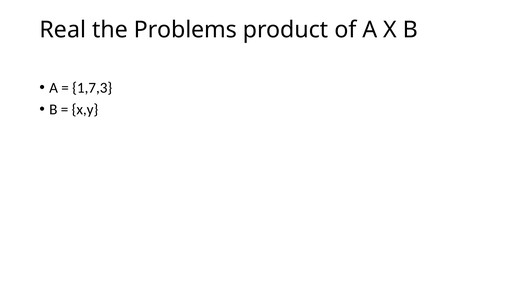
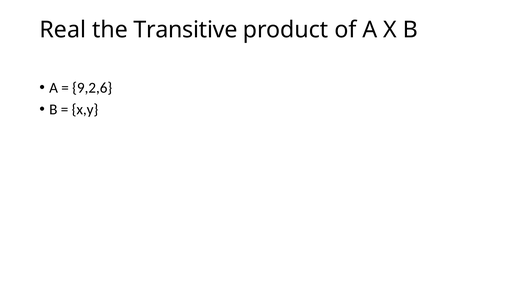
Problems: Problems -> Transitive (185, 30)
1,7,3: 1,7,3 -> 9,2,6 (92, 88)
